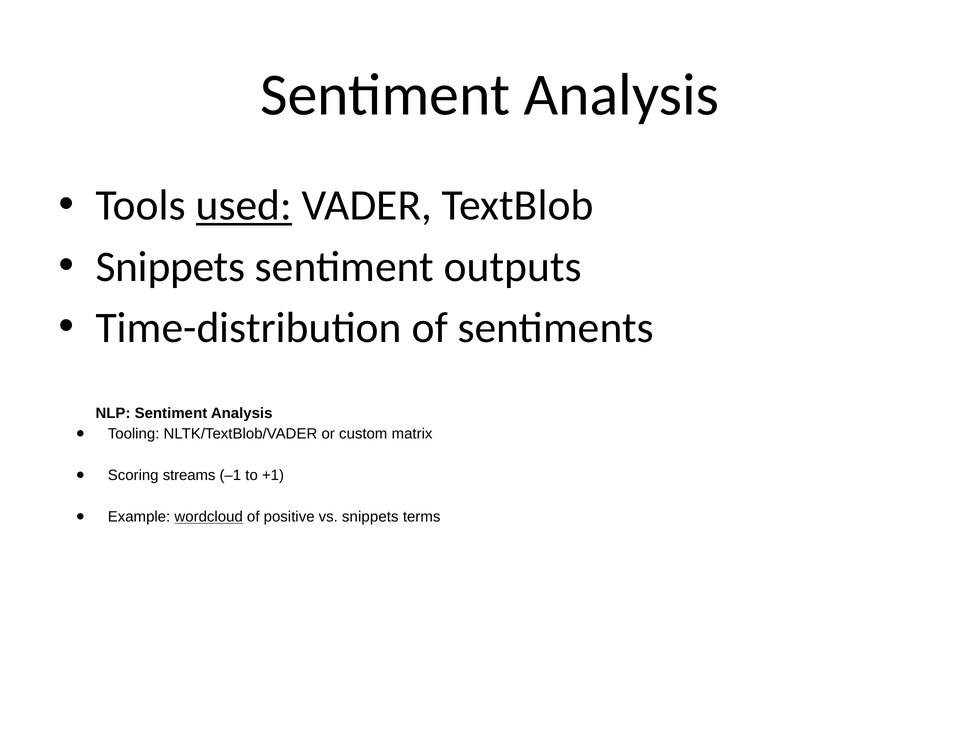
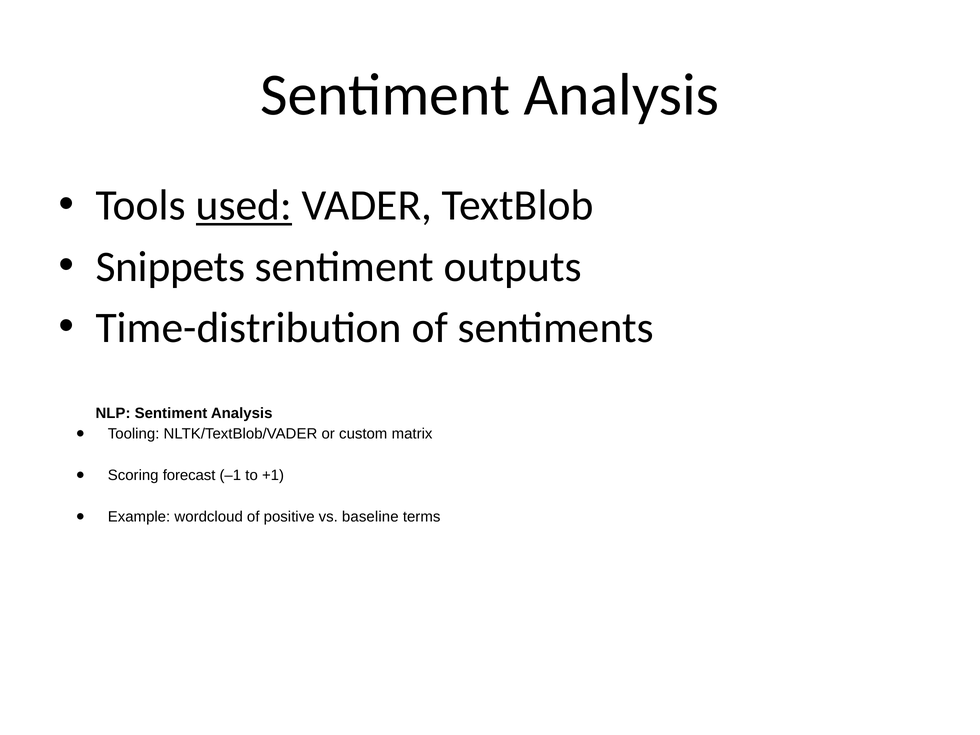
streams: streams -> forecast (189, 475)
wordcloud underline: present -> none (209, 517)
vs snippets: snippets -> baseline (370, 517)
